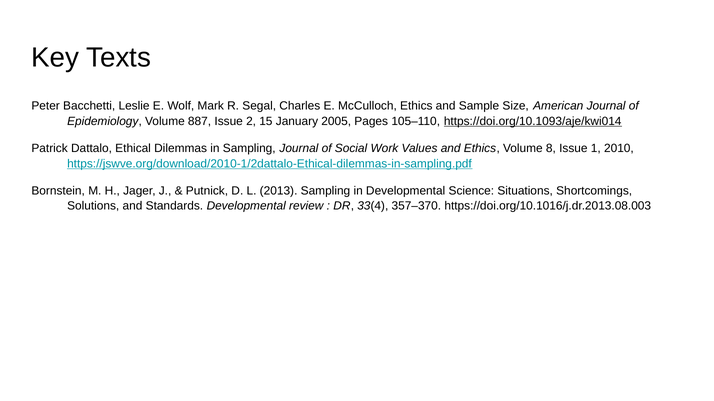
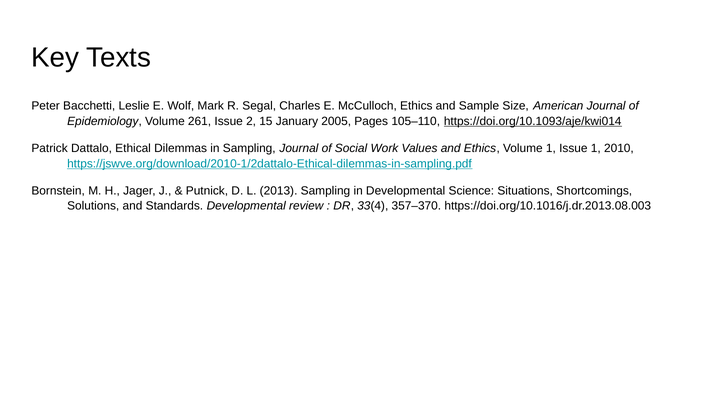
887: 887 -> 261 (200, 121)
Volume 8: 8 -> 1 (551, 149)
